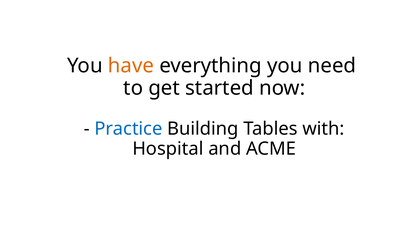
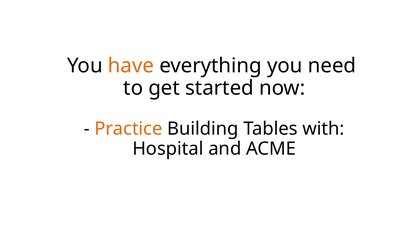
Practice colour: blue -> orange (128, 129)
